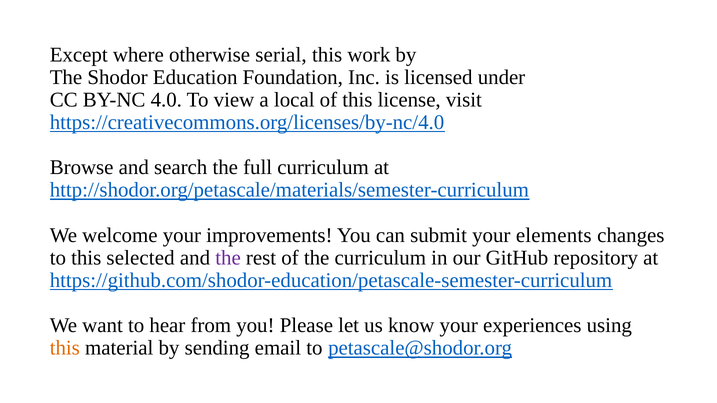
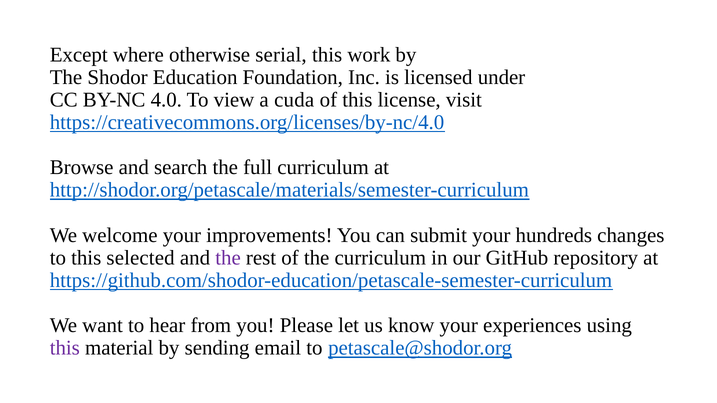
local: local -> cuda (294, 100)
elements: elements -> hundreds (554, 235)
this colour: orange -> purple (65, 348)
